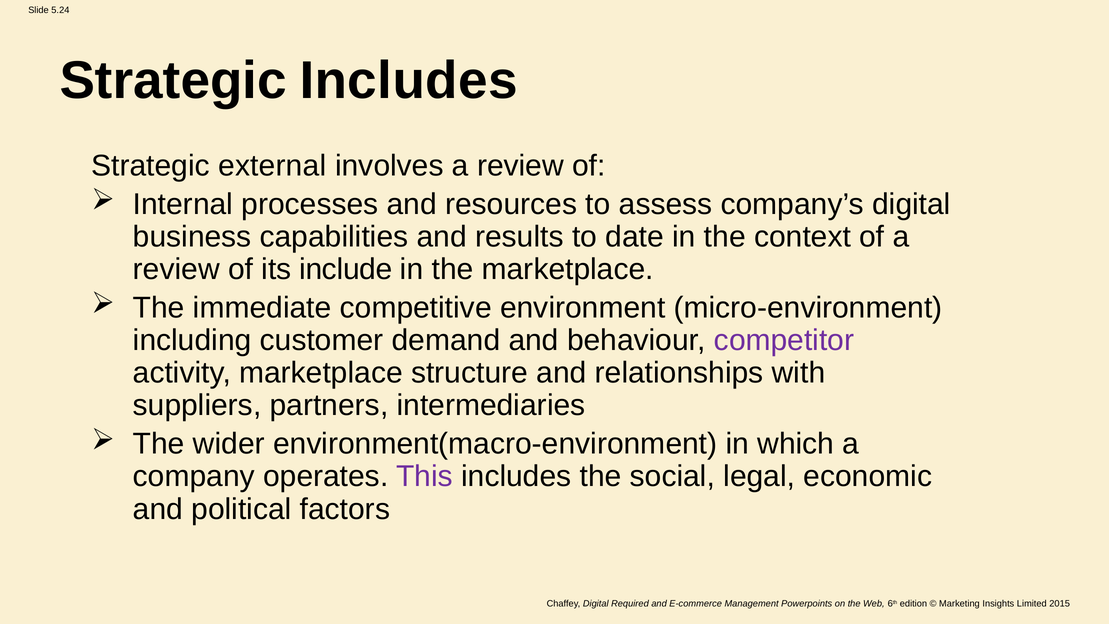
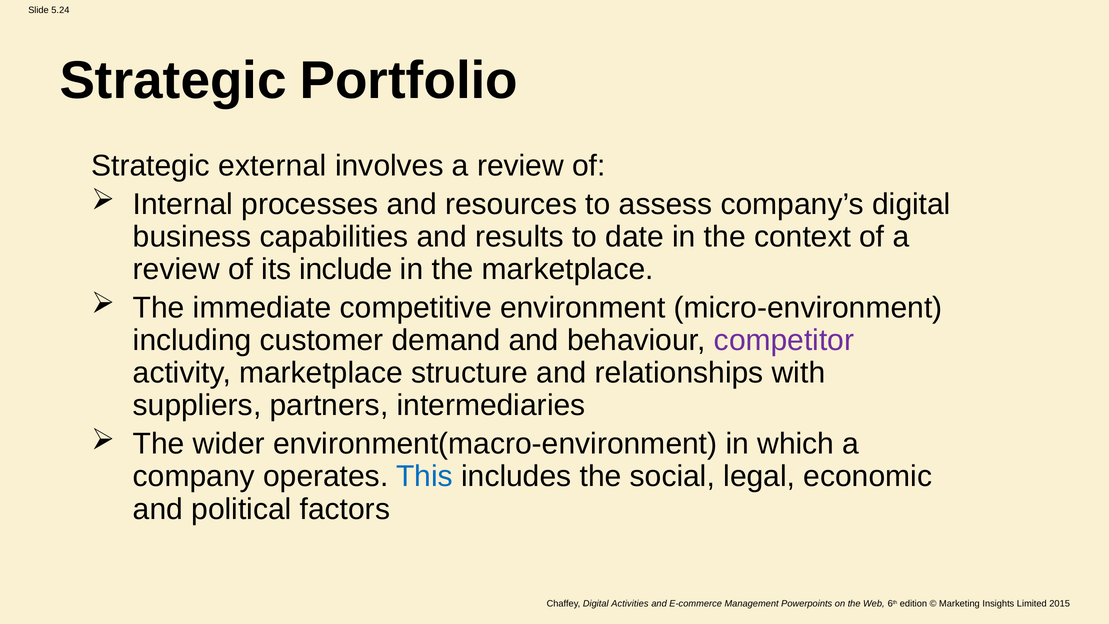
Strategic Includes: Includes -> Portfolio (409, 81)
This colour: purple -> blue (424, 476)
Required: Required -> Activities (630, 604)
